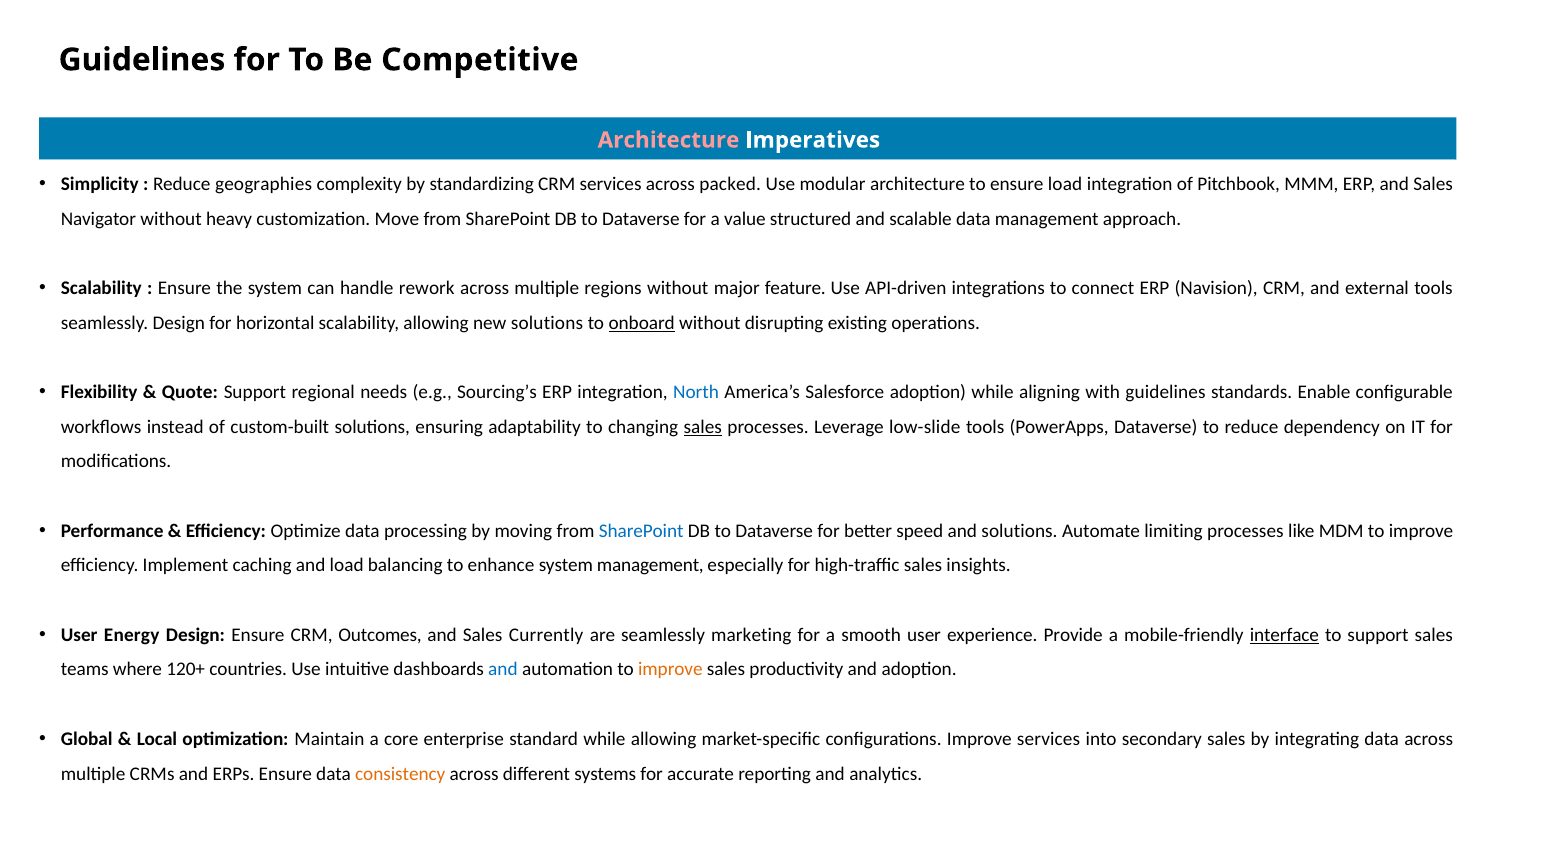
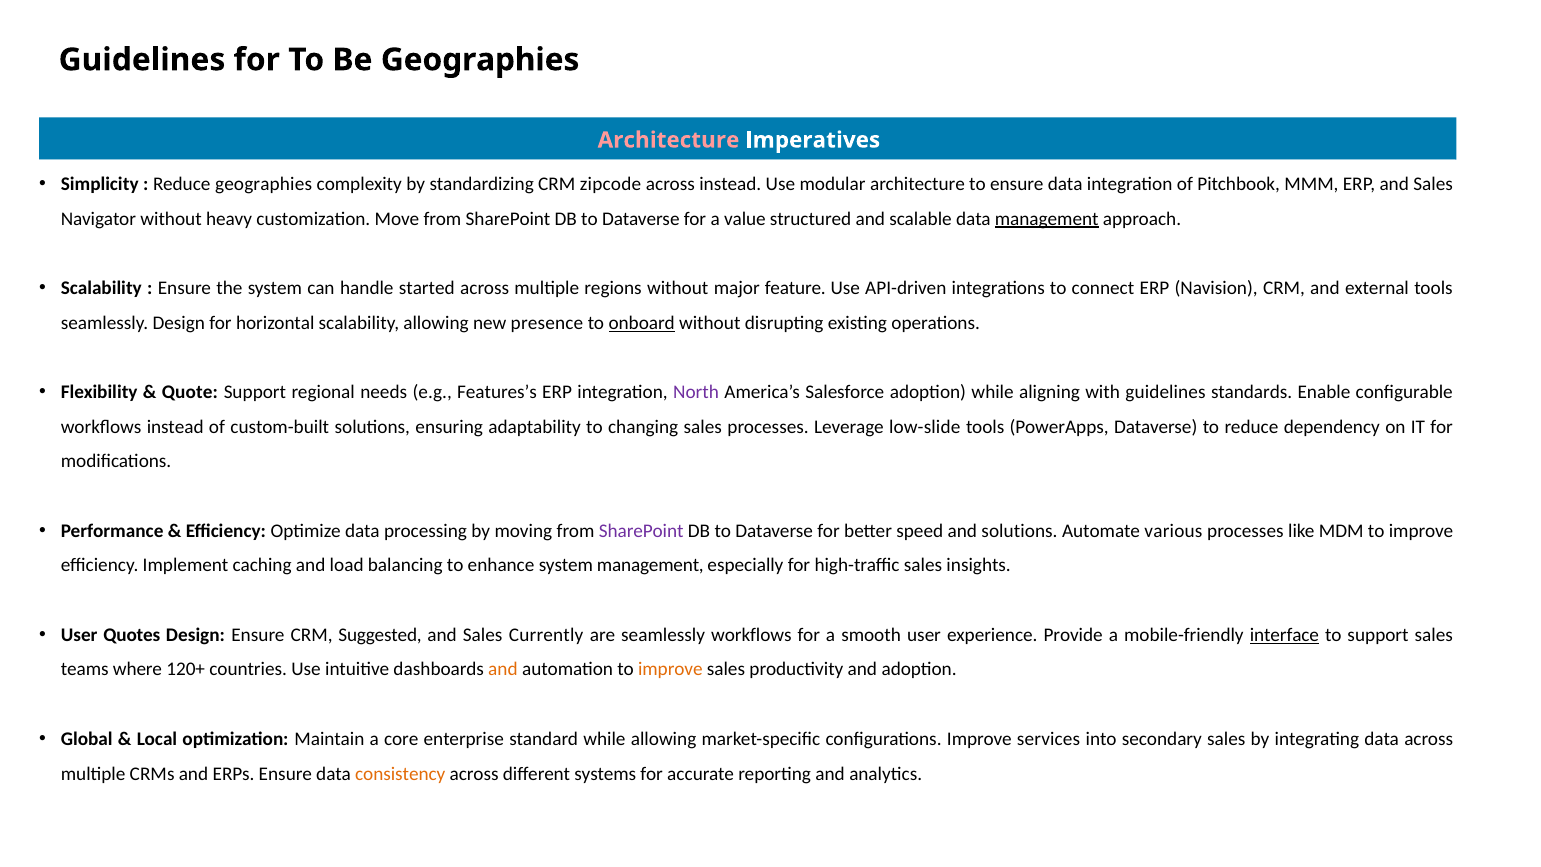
Be Competitive: Competitive -> Geographies (480, 60)
CRM services: services -> zipcode (611, 184)
across packed: packed -> instead (730, 184)
to ensure load: load -> data (1065, 184)
management underline: none -> present (1047, 219)
rework: rework -> started (427, 288)
new solutions: solutions -> presence (547, 323)
Sourcing’s: Sourcing’s -> Features’s (497, 392)
North colour: blue -> purple (696, 392)
sales underline: present -> none (703, 427)
SharePoint colour: blue -> purple (641, 531)
limiting: limiting -> various (1173, 531)
Energy: Energy -> Quotes (132, 635)
Outcomes: Outcomes -> Suggested (380, 635)
seamlessly marketing: marketing -> workflows (751, 635)
and colour: blue -> orange (503, 669)
